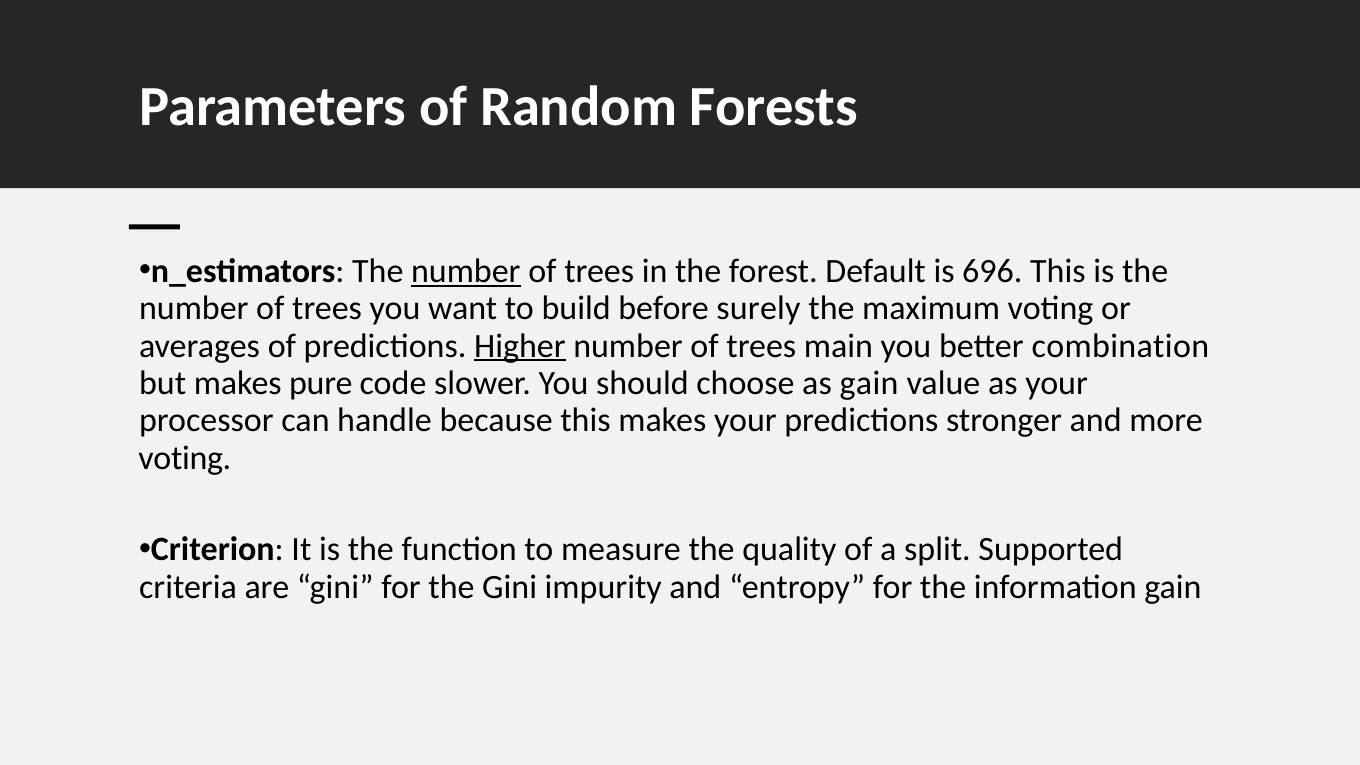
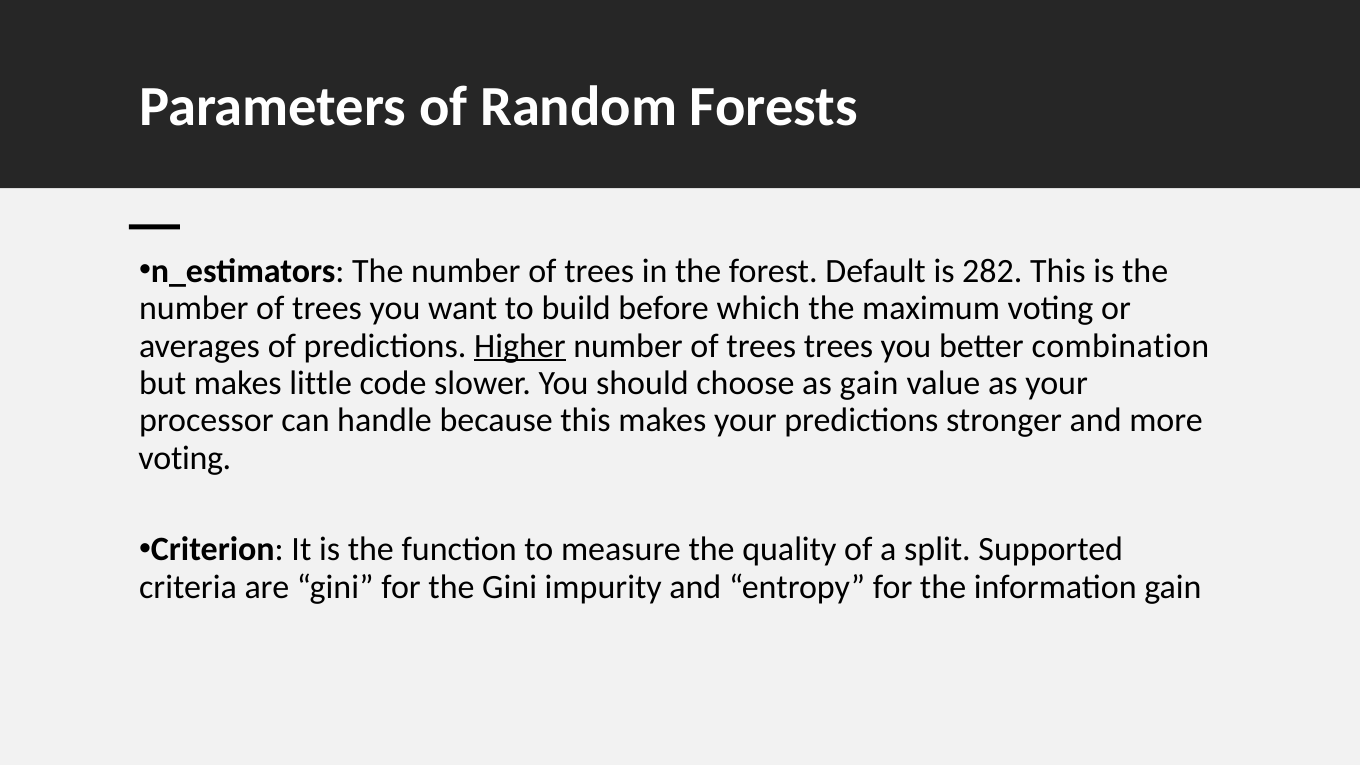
number underline: present -> none (466, 271)
696: 696 -> 282 (992, 271)
surely: surely -> which (758, 308)
trees main: main -> trees (839, 346)
pure: pure -> little (321, 383)
